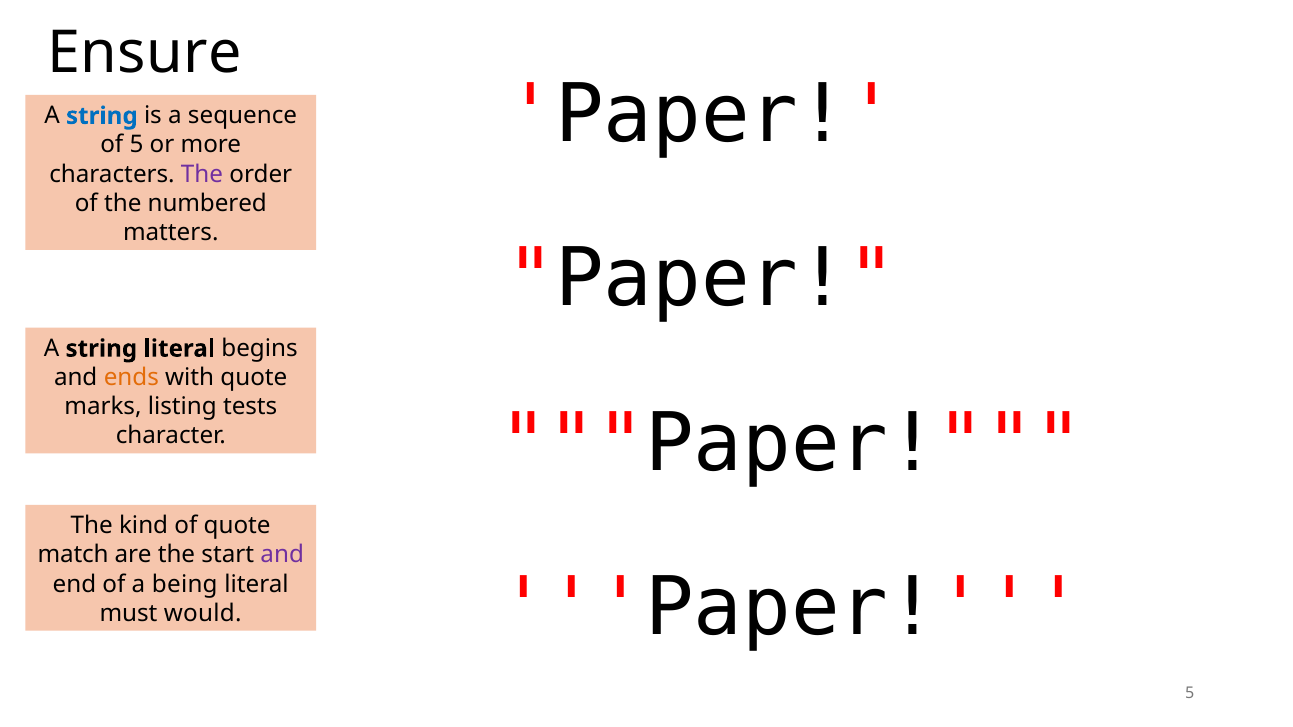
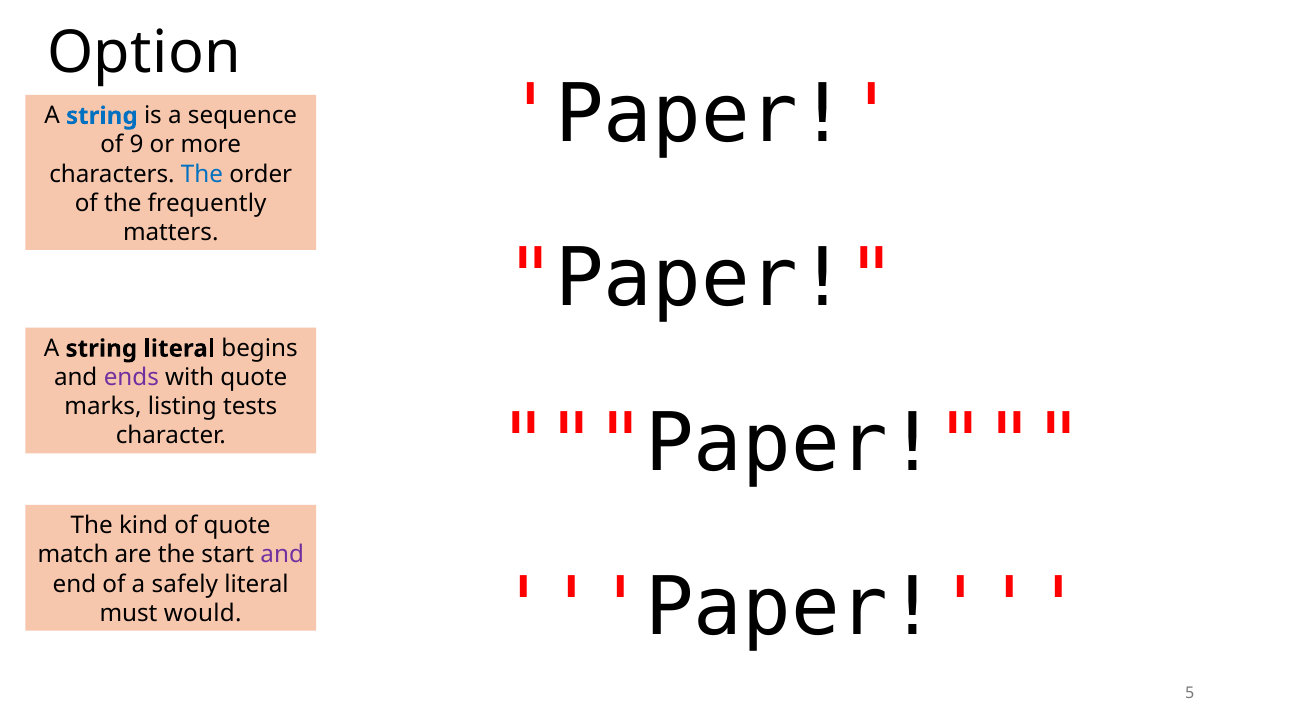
Ensure: Ensure -> Option (144, 53)
of 5: 5 -> 9 (136, 145)
The colour: purple -> blue (202, 174)
numbered: numbered -> frequently (207, 203)
ends colour: orange -> purple (131, 378)
being: being -> safely (185, 584)
